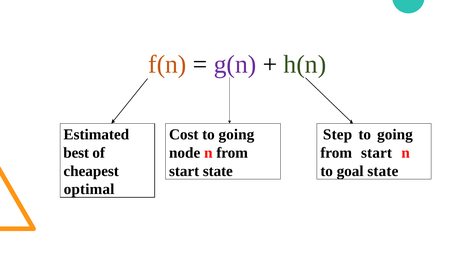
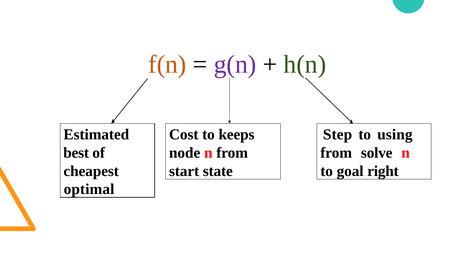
Cost to going: going -> keeps (237, 135)
going: going -> using (395, 135)
start: start -> solve (377, 153)
goal state: state -> right (383, 171)
